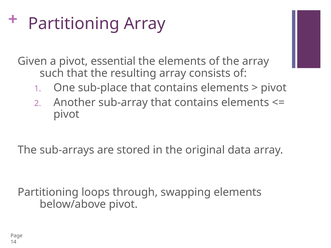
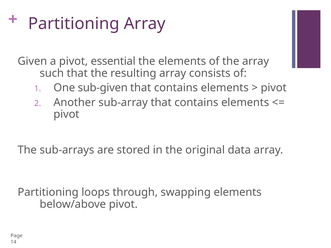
sub-place: sub-place -> sub-given (103, 88)
